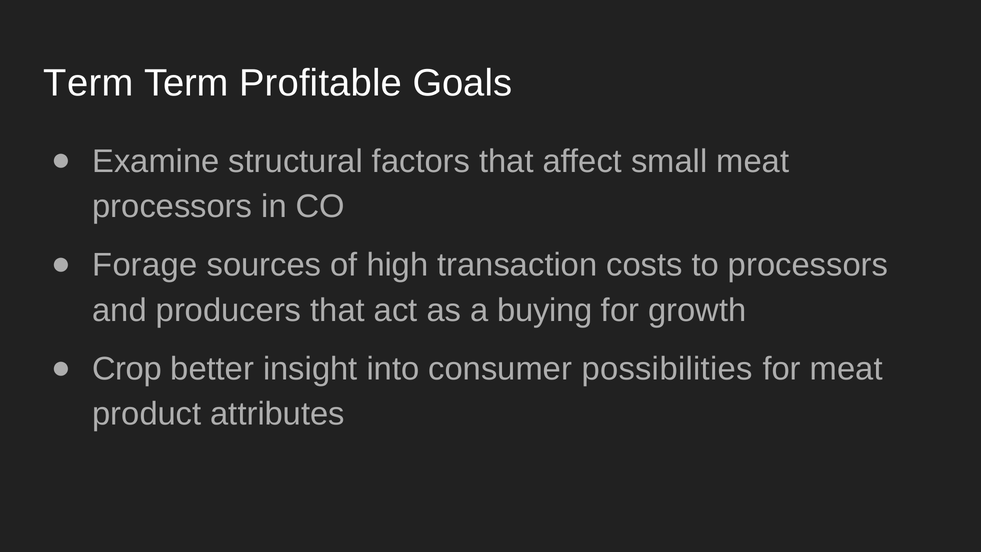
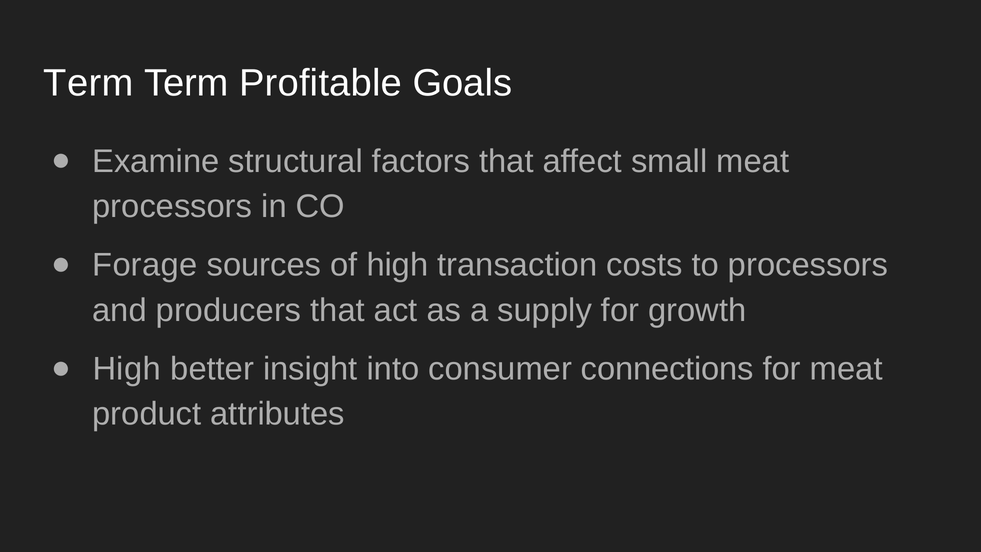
buying: buying -> supply (545, 310)
Crop: Crop -> High (127, 369)
possibilities: possibilities -> connections (667, 369)
